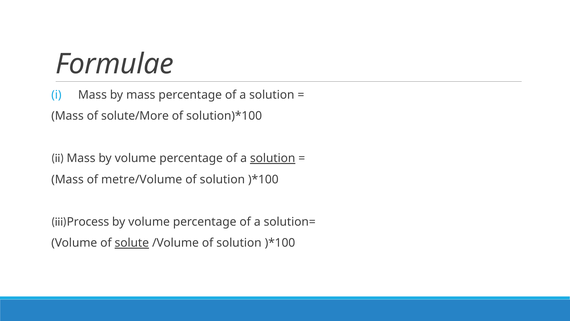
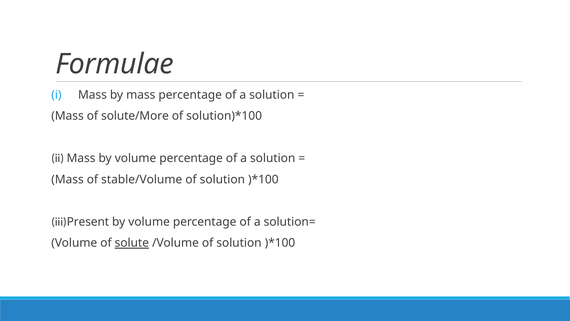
solution underline: present -> none (273, 158)
metre/Volume: metre/Volume -> stable/Volume (142, 179)
Process: Process -> Present (88, 222)
